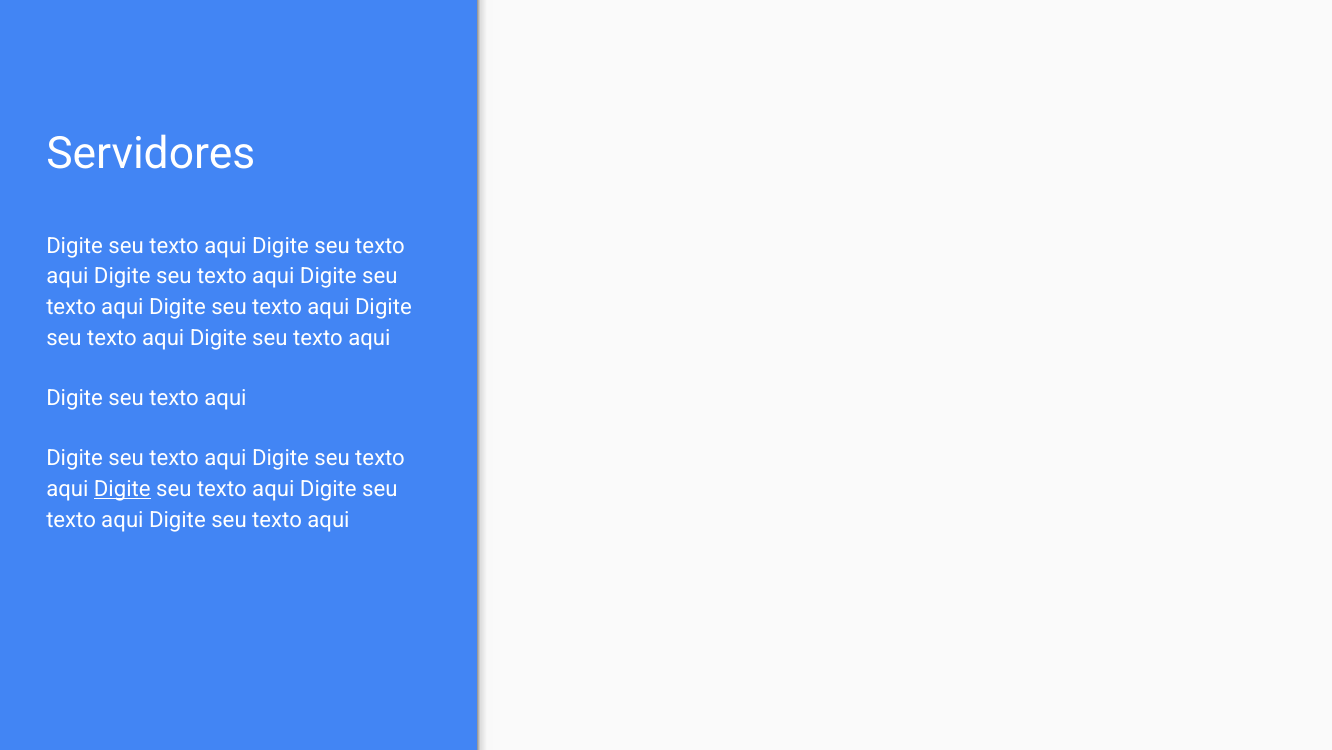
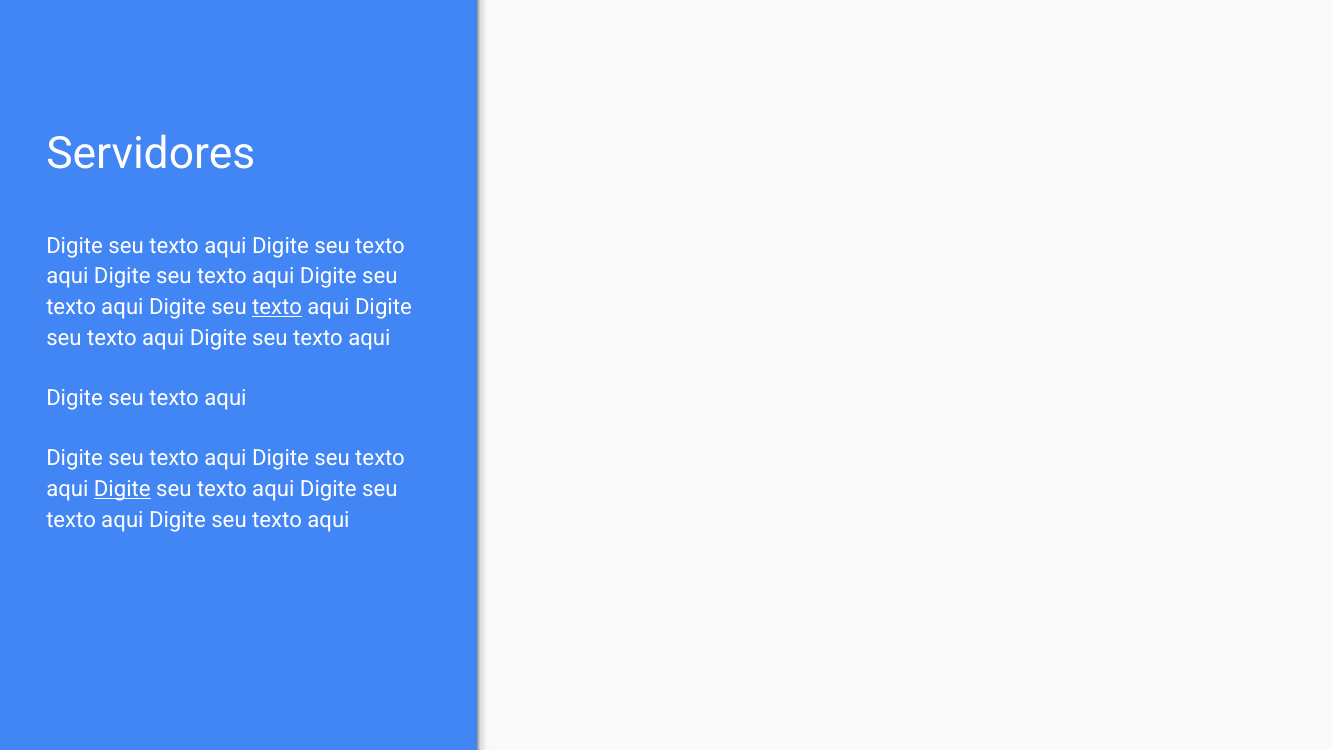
texto underline: none -> present (277, 307)
